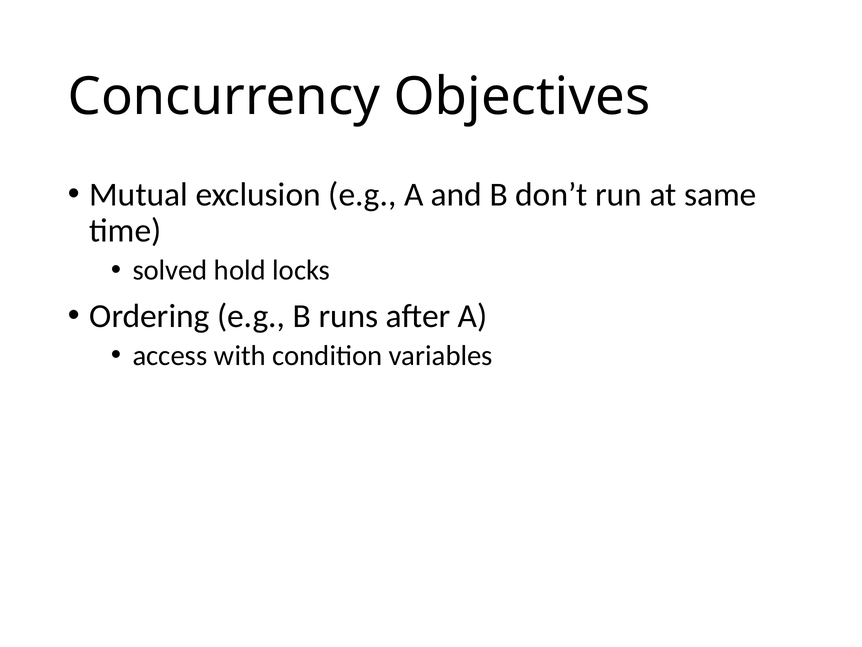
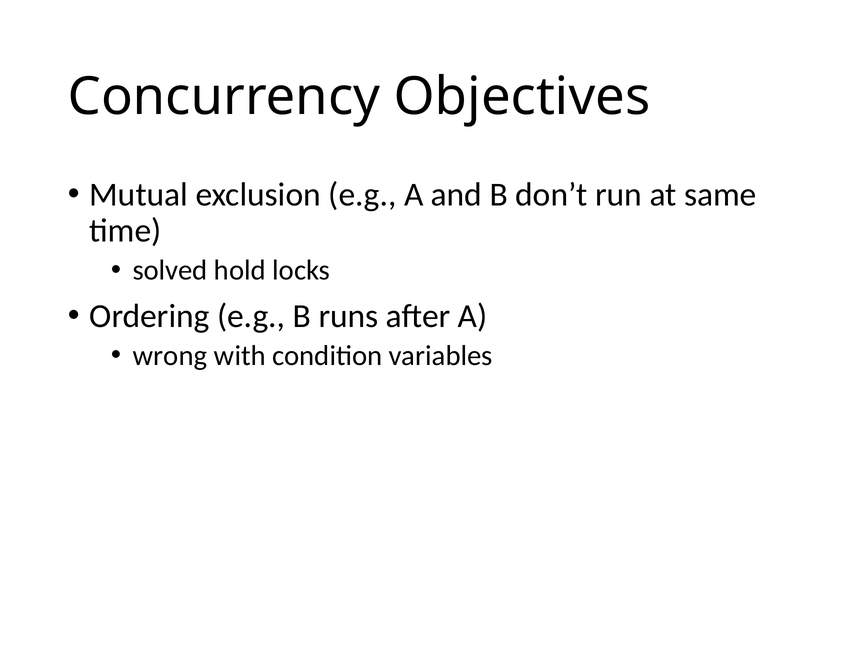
access: access -> wrong (170, 355)
